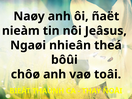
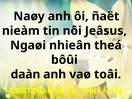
chôø: chôø -> daàn (25, 74)
